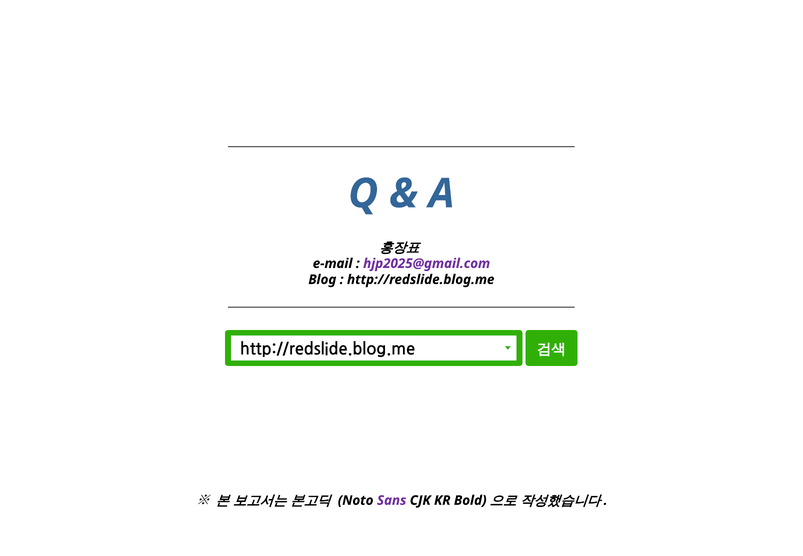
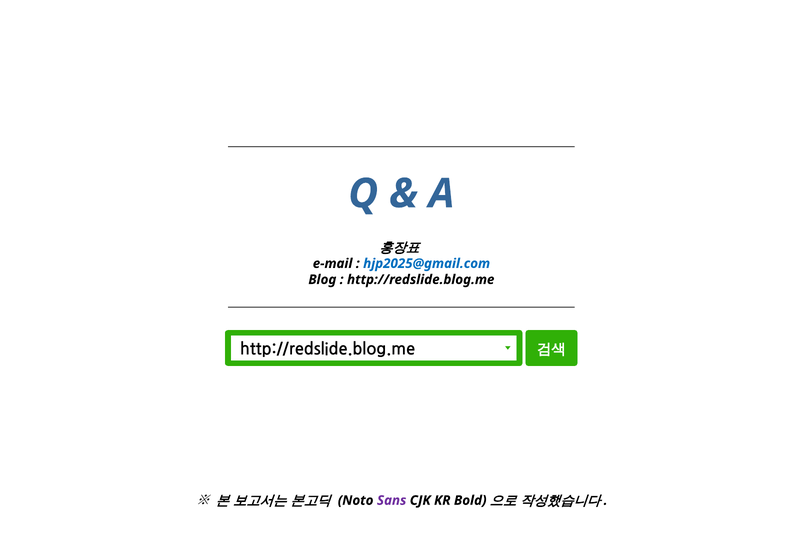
hjp2025@gmail.com colour: purple -> blue (427, 263)
